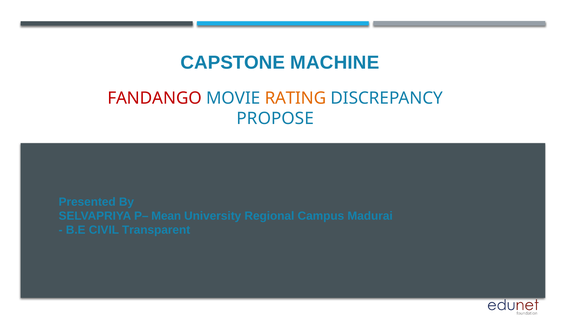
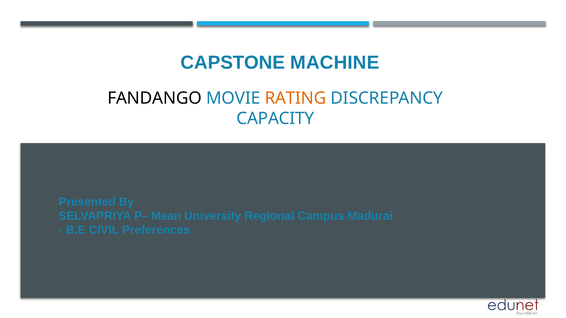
FANDANGO colour: red -> black (155, 98)
PROPOSE: PROPOSE -> CAPACITY (275, 119)
Transparent: Transparent -> Preferences (156, 230)
